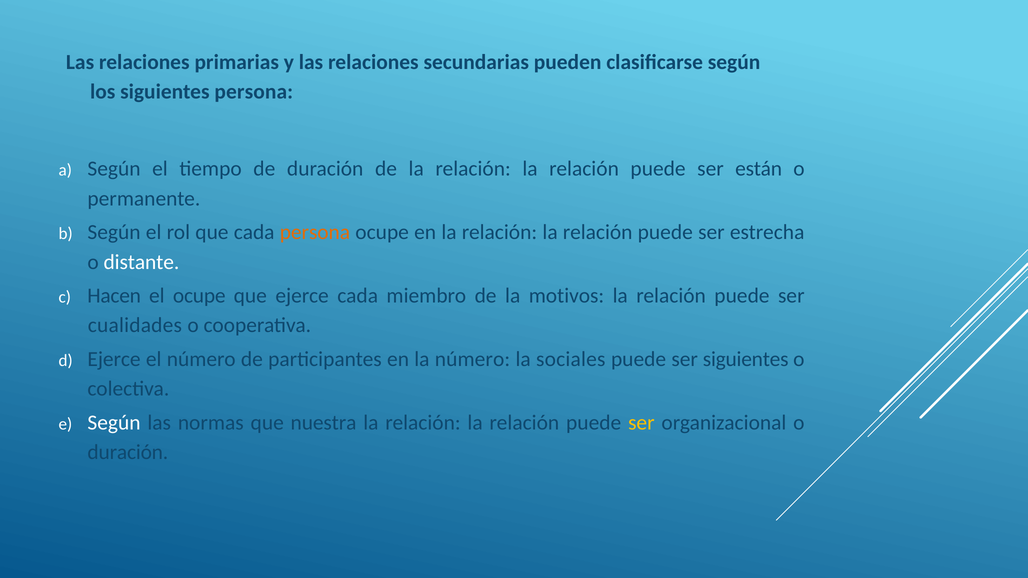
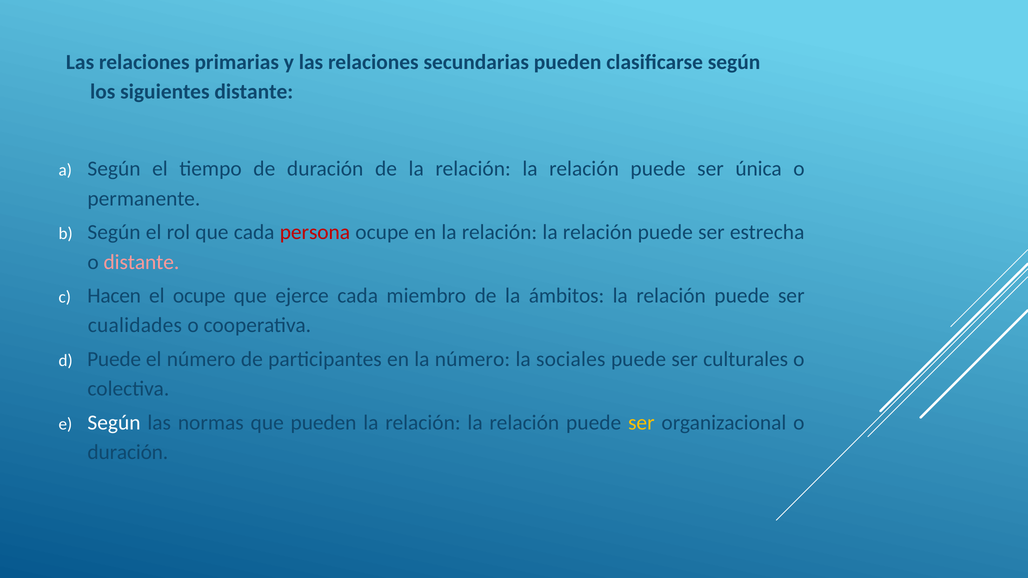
siguientes persona: persona -> distante (254, 92)
están: están -> única (759, 169)
persona colour: orange -> red (315, 232)
distante colour: white -> pink (141, 262)
motivos: motivos -> ámbitos (567, 296)
Ejerce: Ejerce -> Puede (114, 359)
ser siguientes: siguientes -> culturales (746, 359)
que nuestra: nuestra -> pueden (324, 423)
